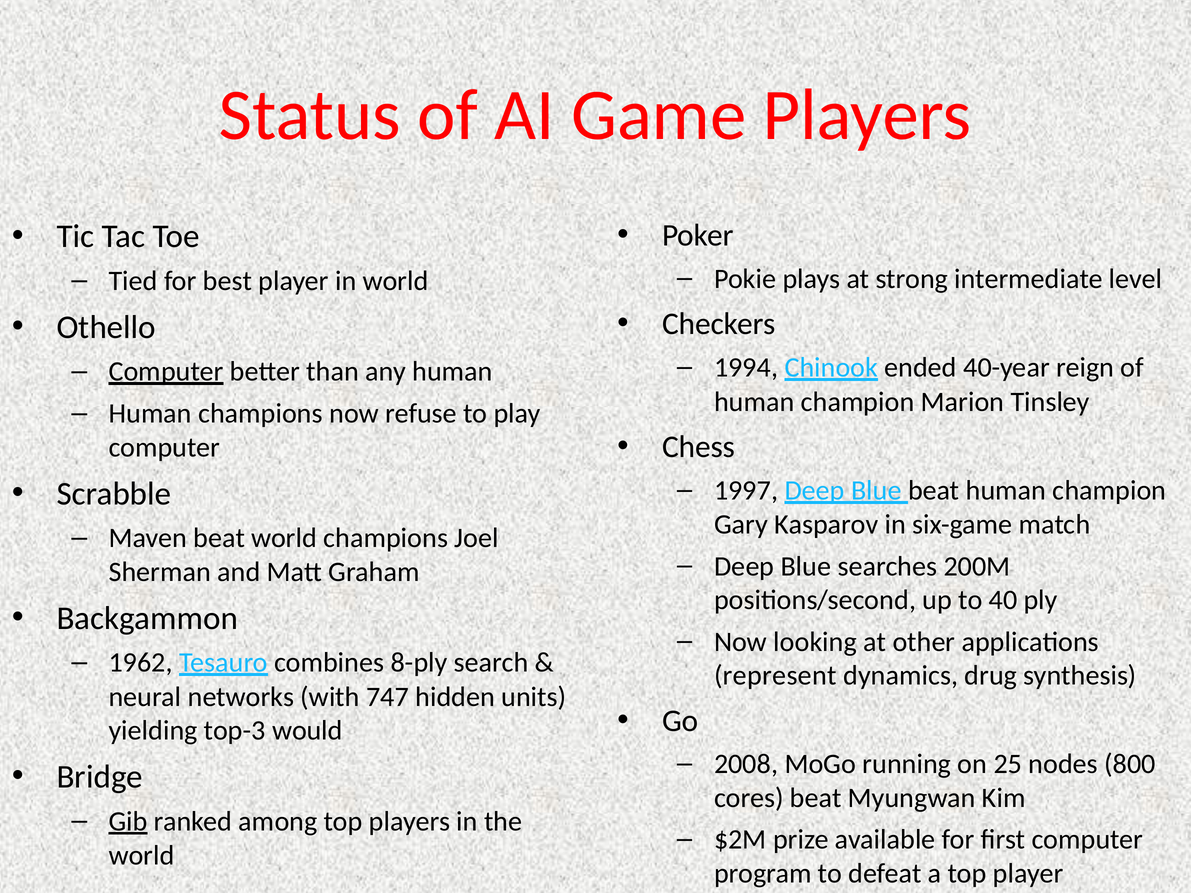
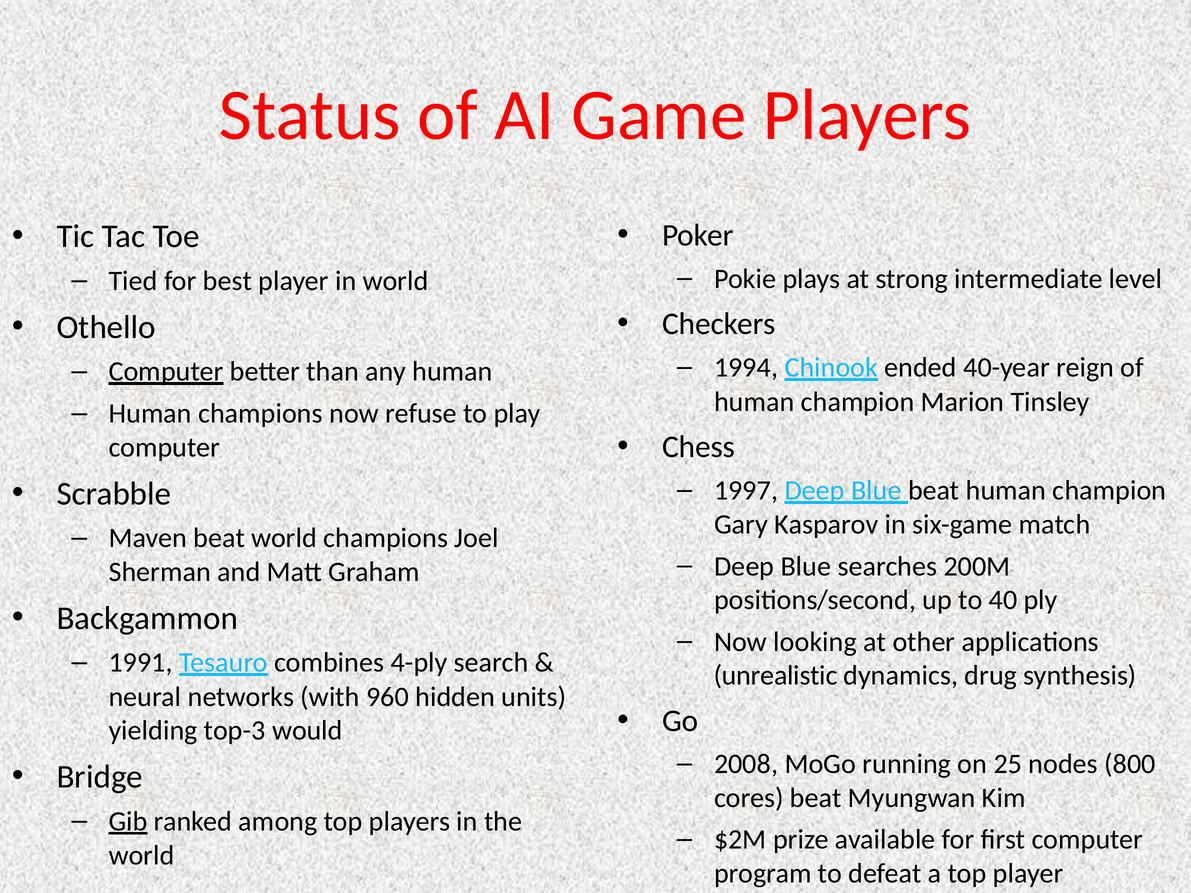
1962: 1962 -> 1991 (141, 663)
8-ply: 8-ply -> 4-ply (419, 663)
represent: represent -> unrealistic (776, 676)
747: 747 -> 960 (388, 697)
